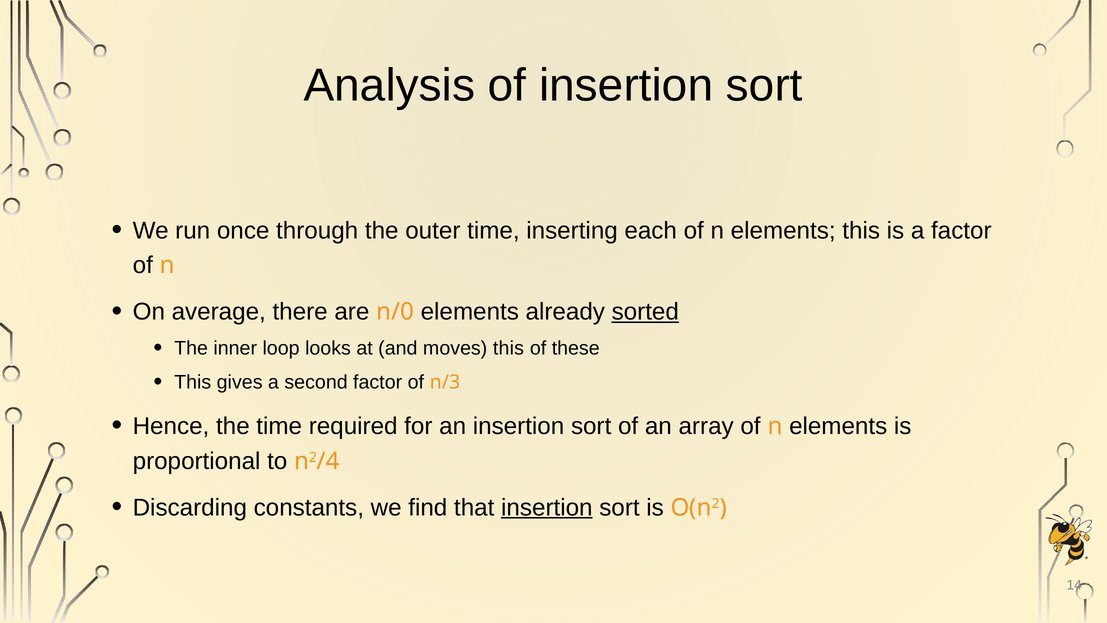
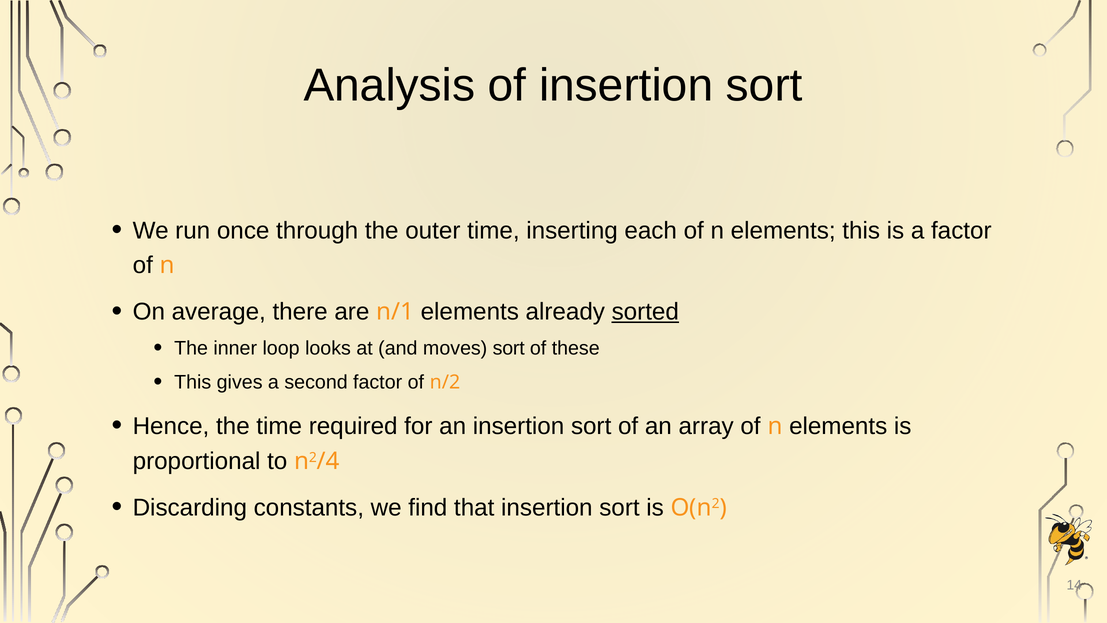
n/0: n/0 -> n/1 (395, 312)
moves this: this -> sort (509, 348)
n/3: n/3 -> n/2 (445, 382)
insertion underline: present -> none (547, 507)
